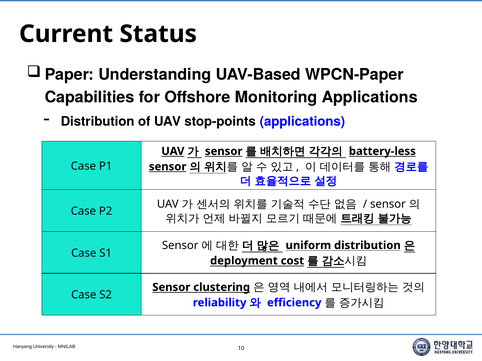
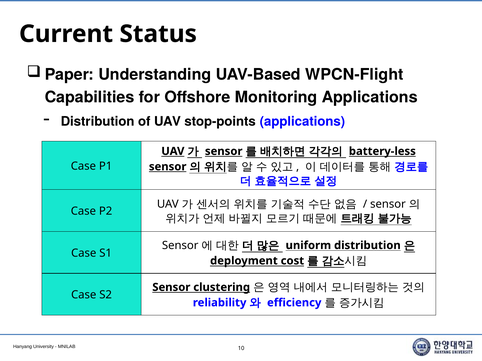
WPCN-Paper: WPCN-Paper -> WPCN-Flight (354, 75)
